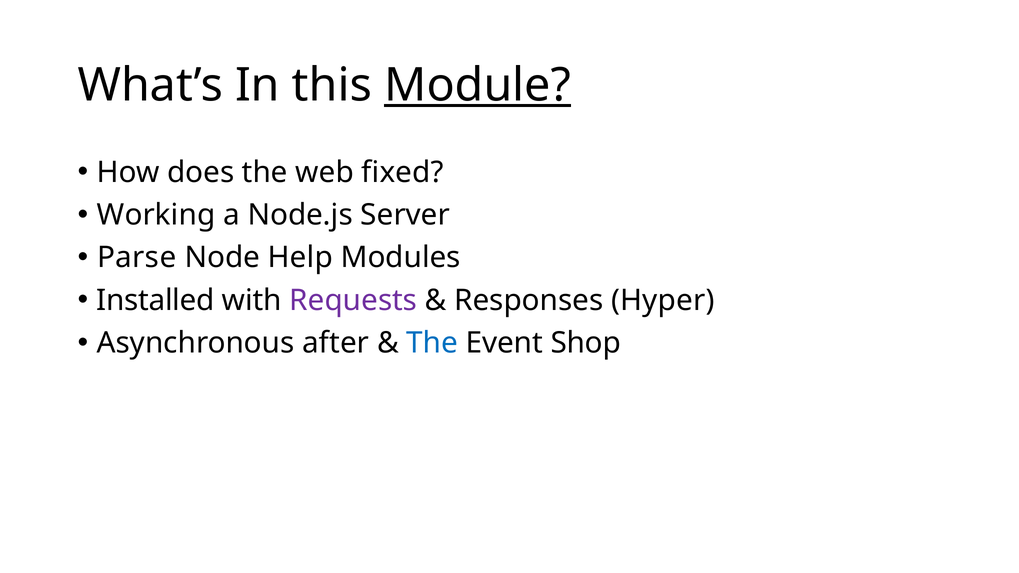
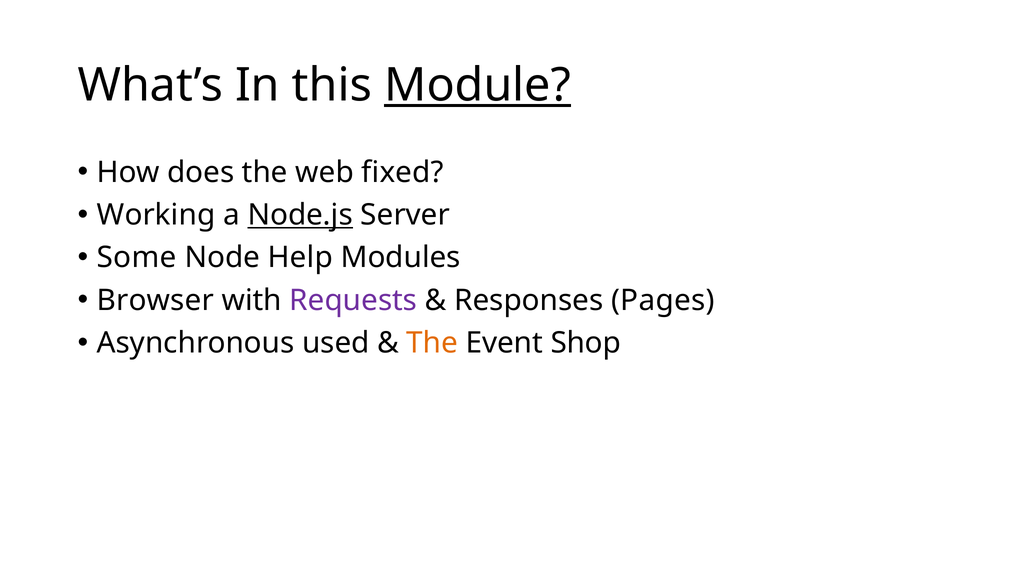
Node.js underline: none -> present (300, 215)
Parse: Parse -> Some (137, 258)
Installed: Installed -> Browser (155, 300)
Hyper: Hyper -> Pages (663, 300)
after: after -> used (336, 343)
The colour: blue -> orange (432, 343)
